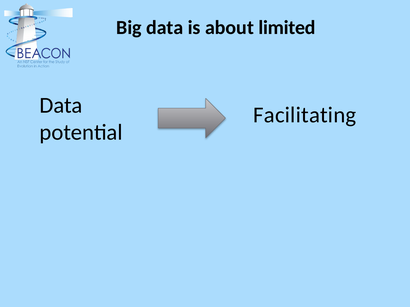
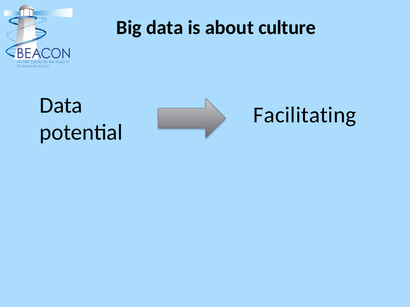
limited: limited -> culture (287, 28)
